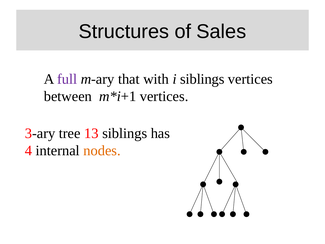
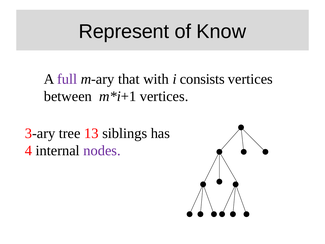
Structures: Structures -> Represent (124, 31)
Sales: Sales -> Know (221, 31)
i siblings: siblings -> consists (202, 79)
nodes colour: orange -> purple (102, 150)
